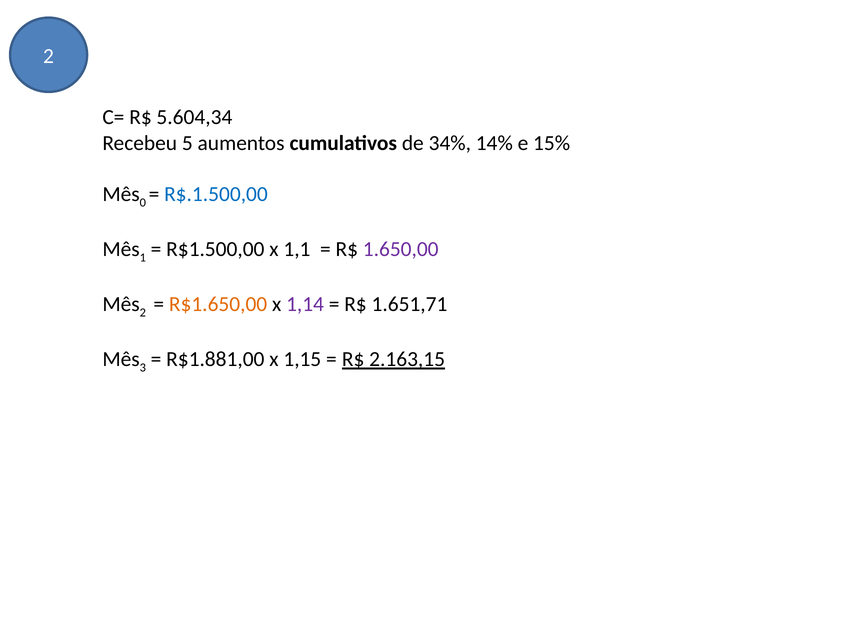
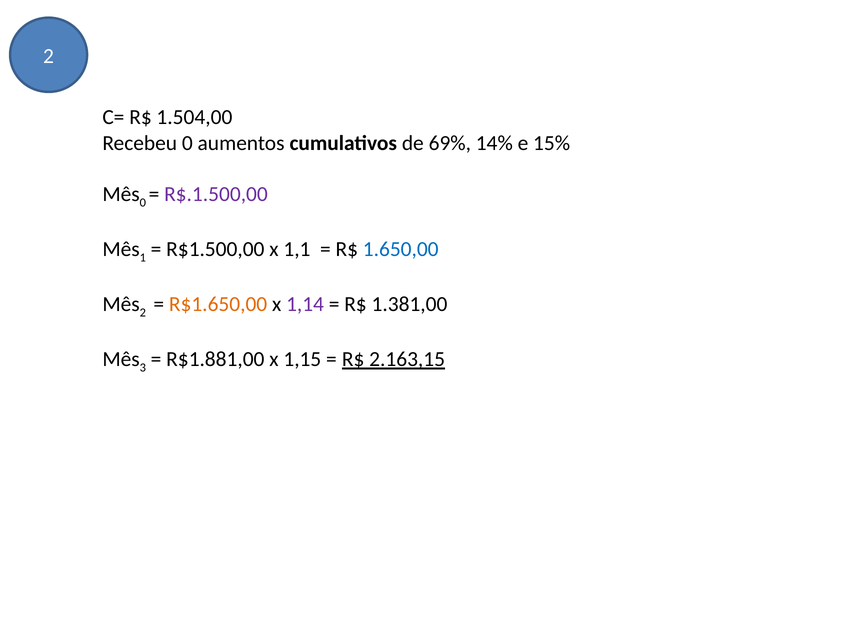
5.604,34: 5.604,34 -> 1.504,00 (194, 117)
Recebeu 5: 5 -> 0 (187, 143)
34%: 34% -> 69% (450, 143)
R$.1.500,00 colour: blue -> purple (216, 194)
1.650,00 colour: purple -> blue (401, 249)
1.651,71: 1.651,71 -> 1.381,00 (409, 304)
